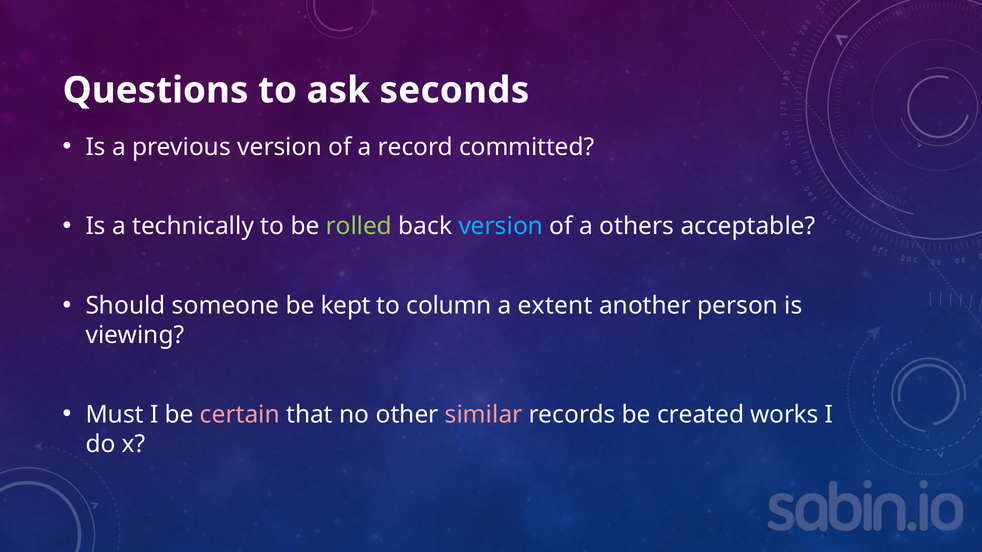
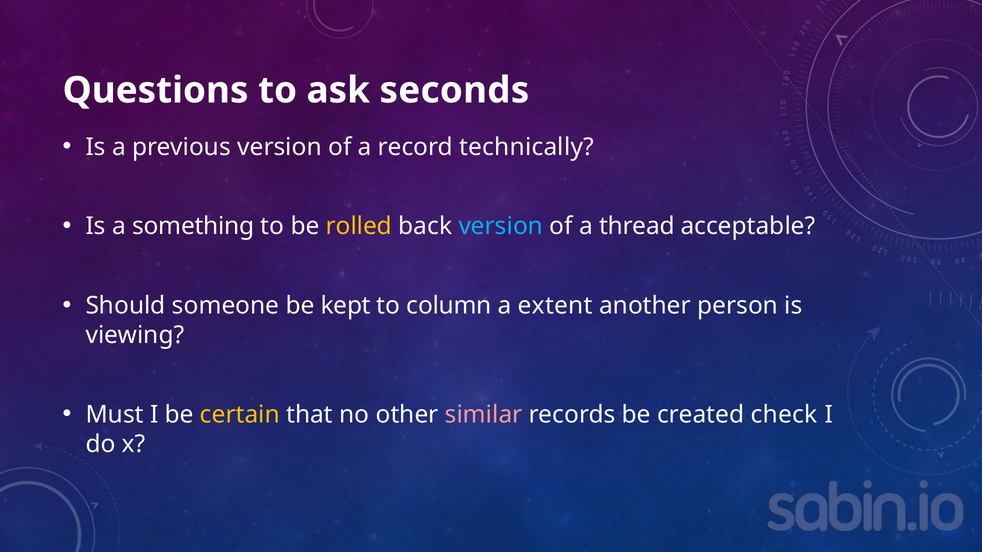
committed: committed -> technically (527, 147)
technically: technically -> something (193, 227)
rolled colour: light green -> yellow (359, 227)
others: others -> thread (637, 227)
certain colour: pink -> yellow (240, 415)
works: works -> check (784, 415)
